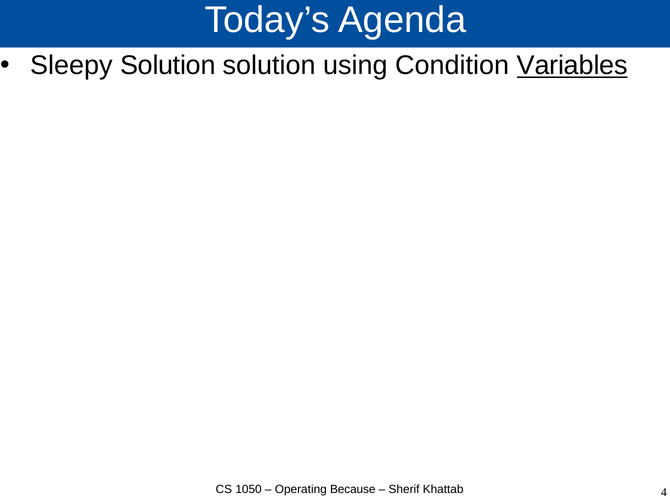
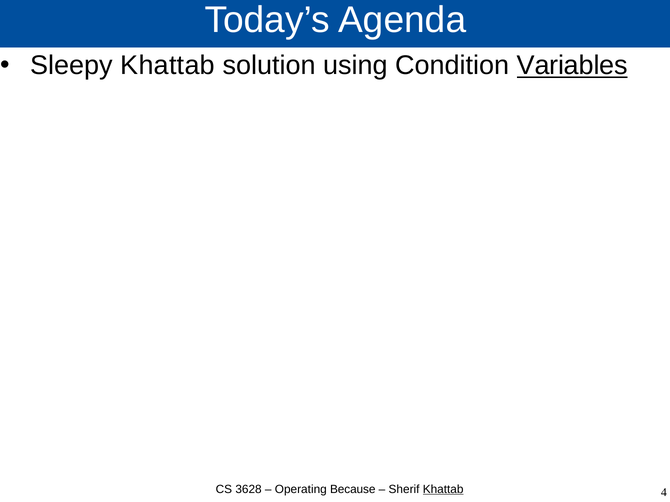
Sleepy Solution: Solution -> Khattab (168, 66)
1050: 1050 -> 3628 (249, 490)
Khattab underline: none -> present (443, 490)
